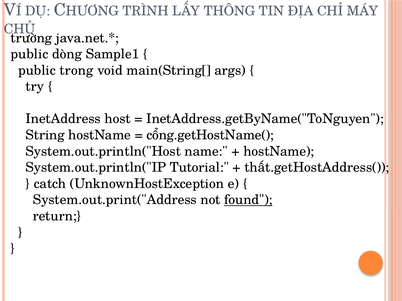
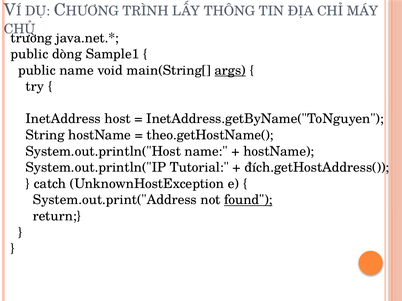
public trong: trong -> name (77, 70)
args underline: none -> present (230, 70)
cổng.getHostName(: cổng.getHostName( -> theo.getHostName( (210, 135)
thất.getHostAddress(: thất.getHostAddress( -> đích.getHostAddress( (317, 168)
